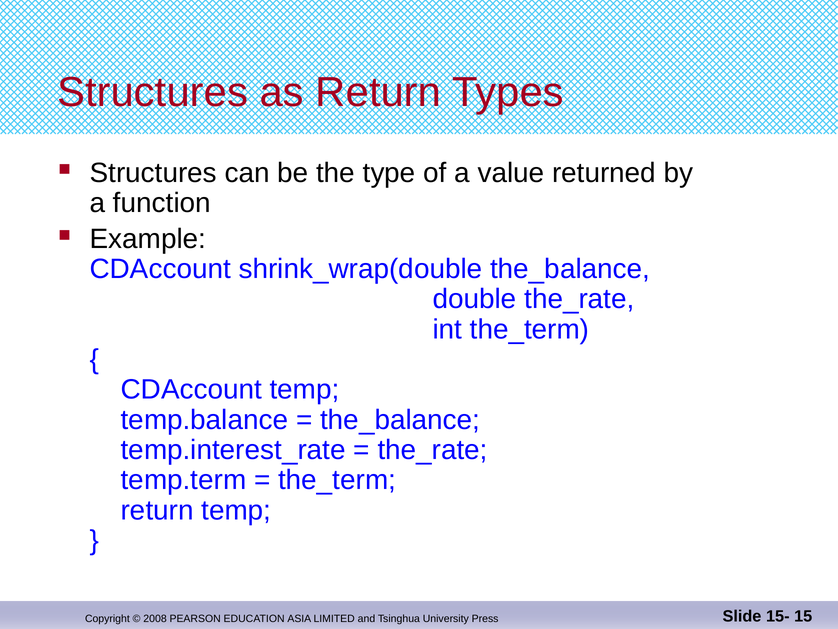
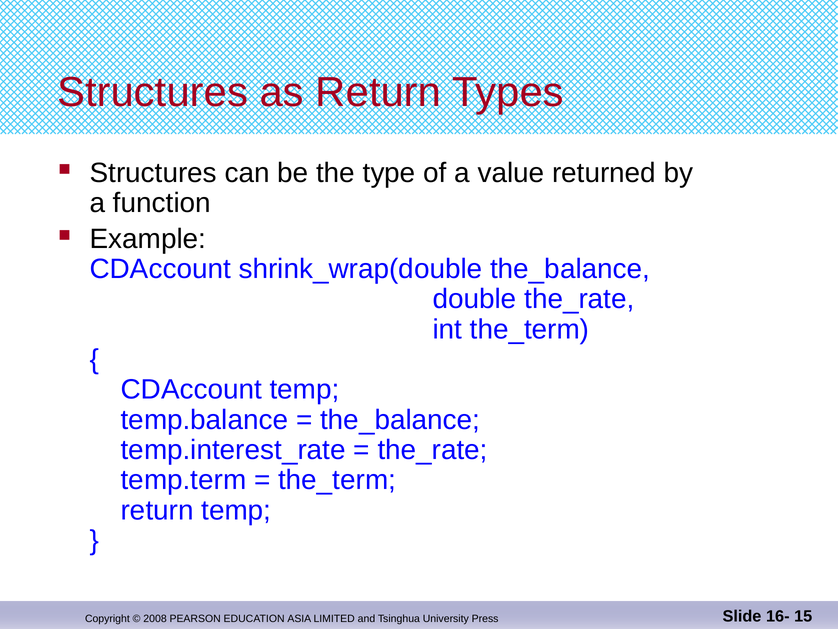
15-: 15- -> 16- (778, 616)
